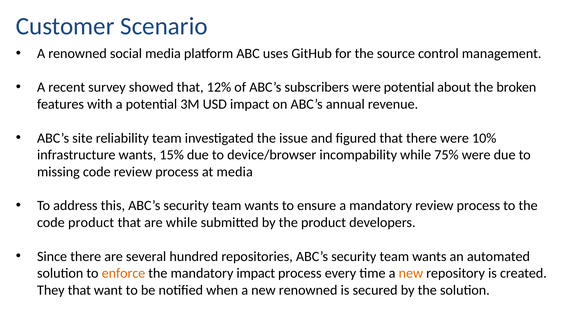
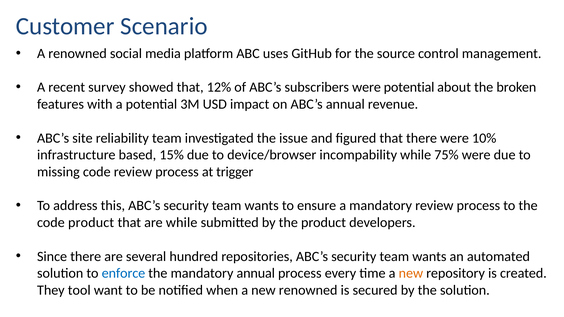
infrastructure wants: wants -> based (137, 155)
at media: media -> trigger (235, 172)
enforce colour: orange -> blue (123, 274)
mandatory impact: impact -> annual (256, 274)
They that: that -> tool (79, 290)
